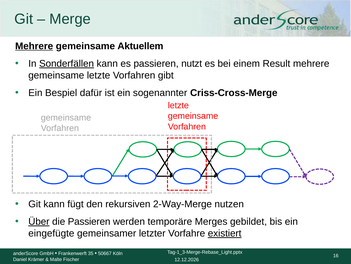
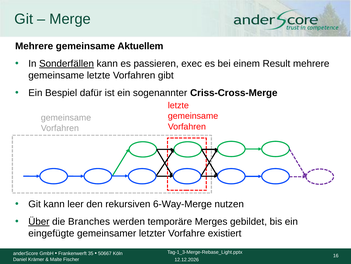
Mehrere underline: present -> none (34, 46)
nutzt: nutzt -> exec (192, 63)
fügt: fügt -> leer (76, 203)
2-Way-Merge: 2-Way-Merge -> 6-Way-Merge (182, 203)
die Passieren: Passieren -> Branches (89, 221)
existiert underline: present -> none (225, 233)
